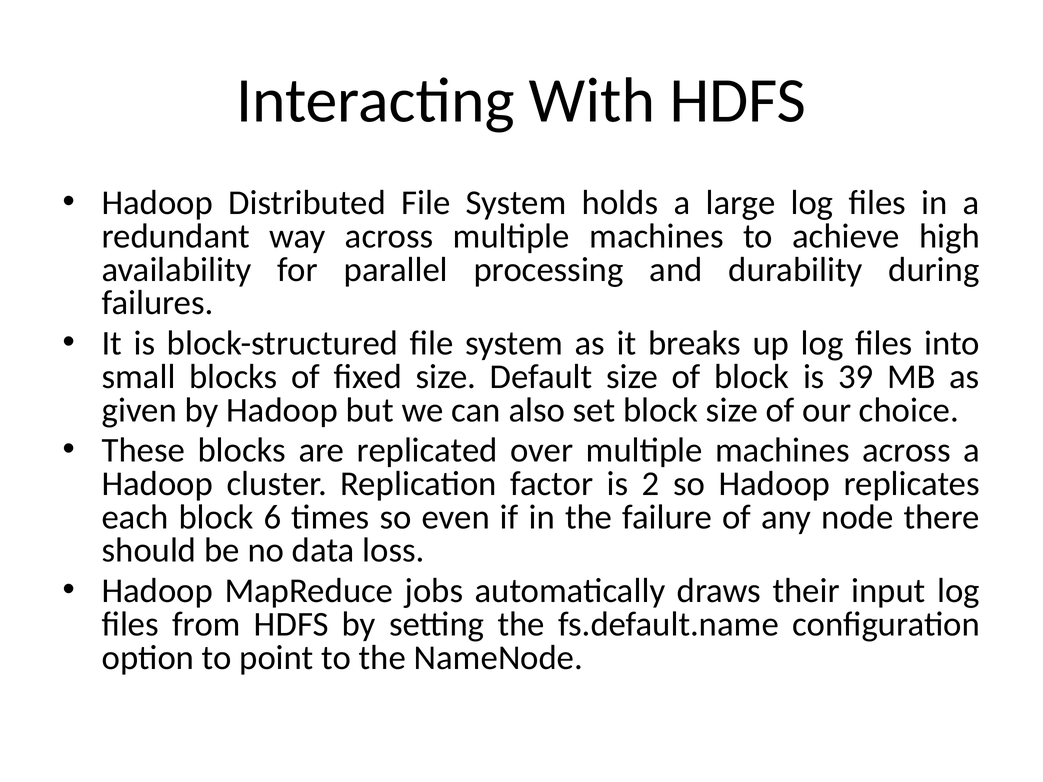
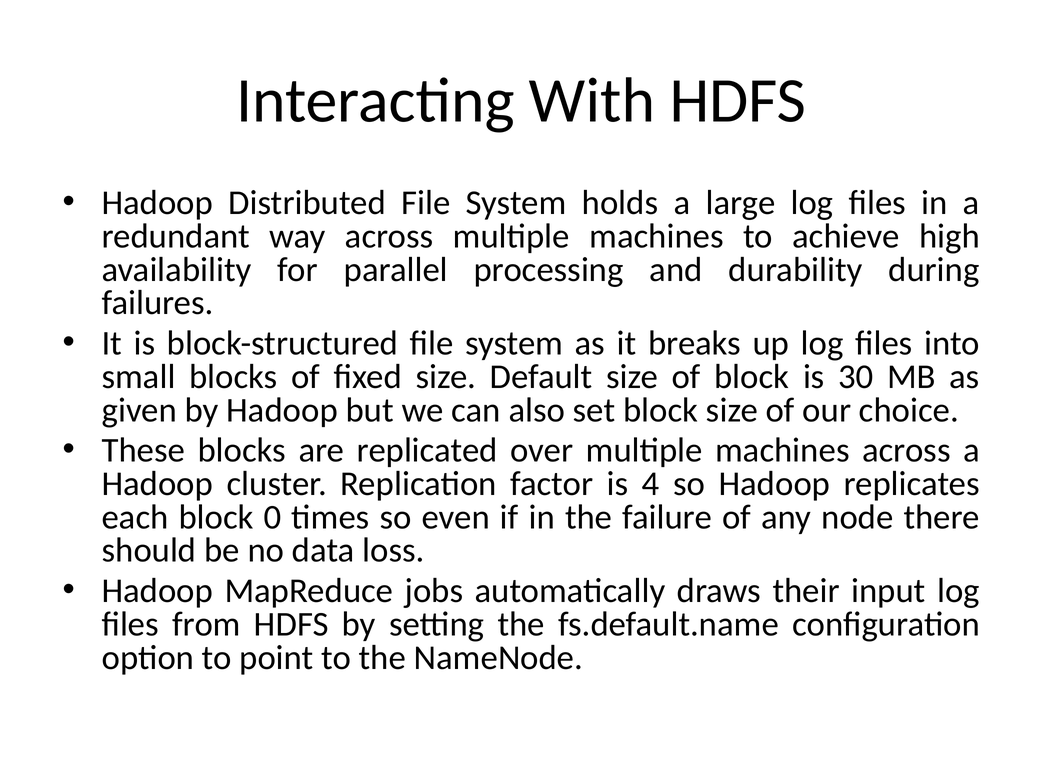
39: 39 -> 30 (856, 377)
2: 2 -> 4 (651, 484)
6: 6 -> 0 (273, 517)
